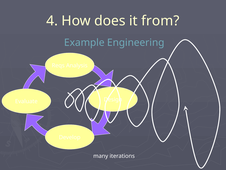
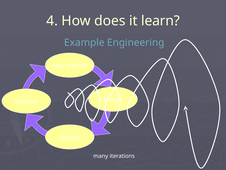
from: from -> learn (160, 21)
